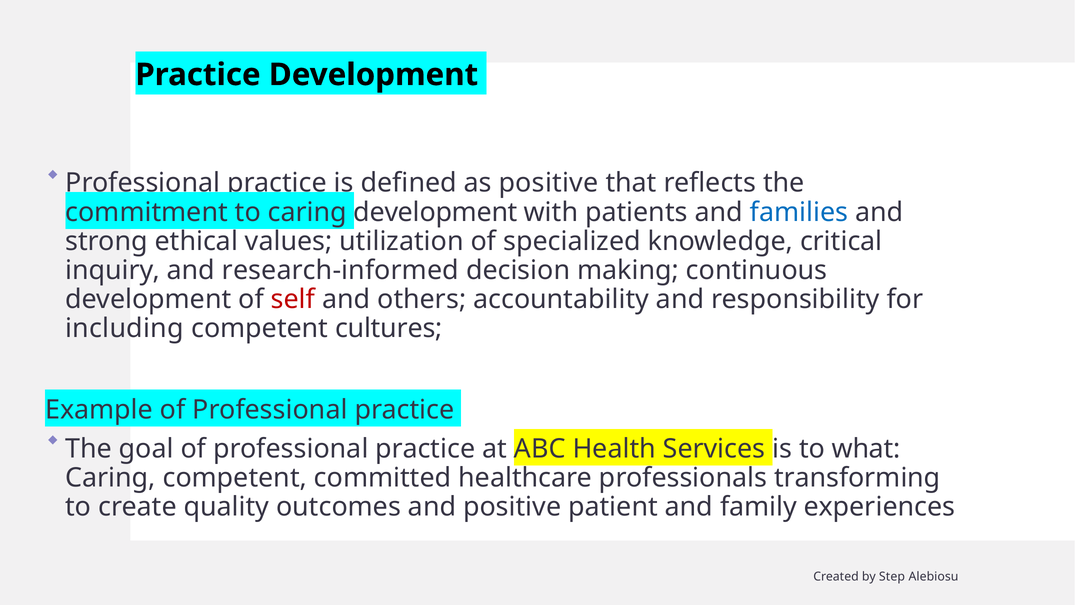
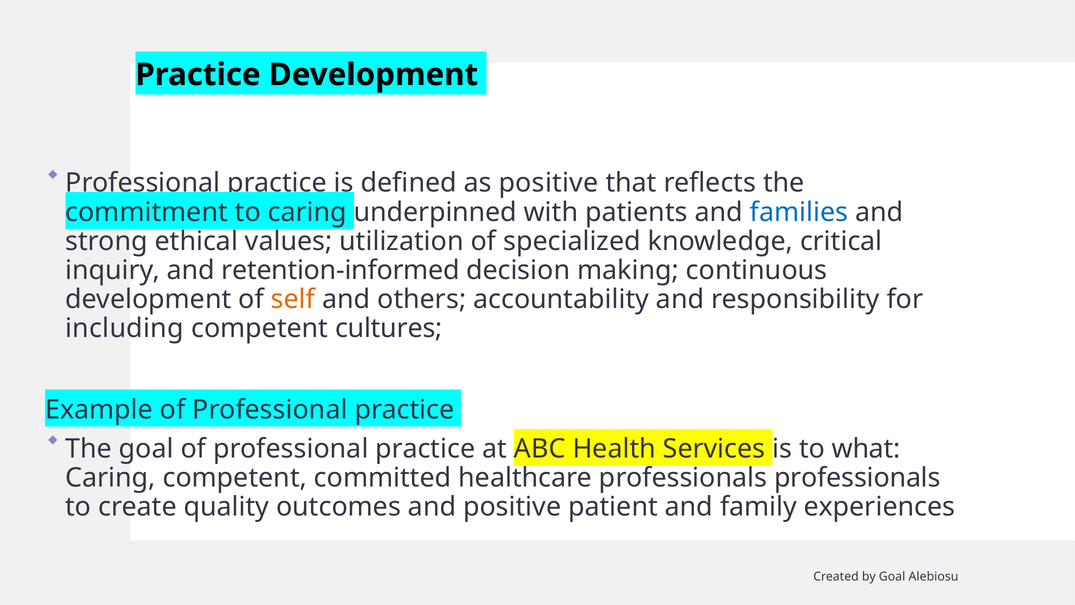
caring development: development -> underpinned (435, 212)
research-informed: research-informed -> retention-informed (341, 270)
self colour: red -> orange (293, 299)
professionals transforming: transforming -> professionals (857, 478)
by Step: Step -> Goal (892, 576)
